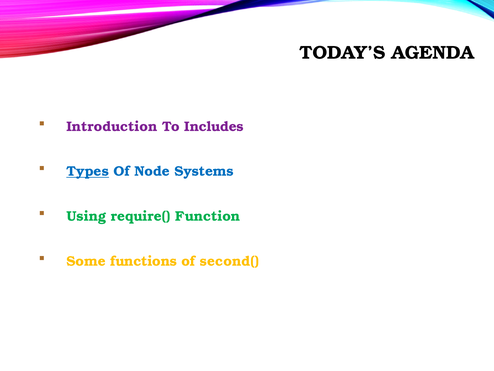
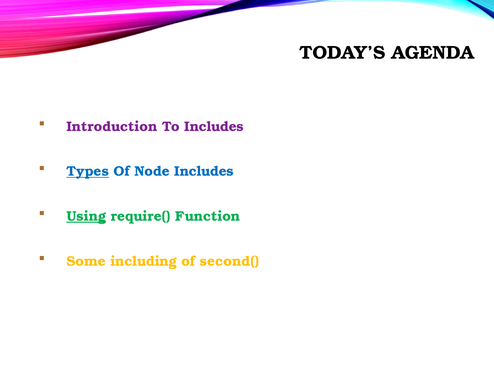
Node Systems: Systems -> Includes (204, 171)
Using underline: none -> present (86, 216)
functions: functions -> including (144, 261)
